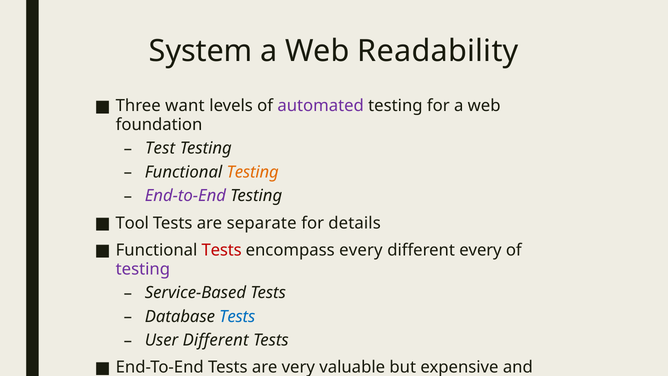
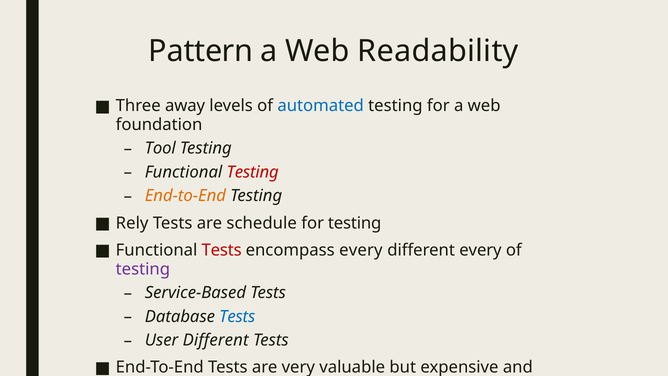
System: System -> Pattern (201, 51)
want: want -> away (185, 106)
automated colour: purple -> blue (321, 106)
Test: Test -> Tool (160, 148)
Testing colour: orange -> red (253, 172)
End-to-End colour: purple -> orange (185, 196)
Tool: Tool -> Rely (132, 223)
separate: separate -> schedule (262, 223)
for details: details -> testing (355, 223)
